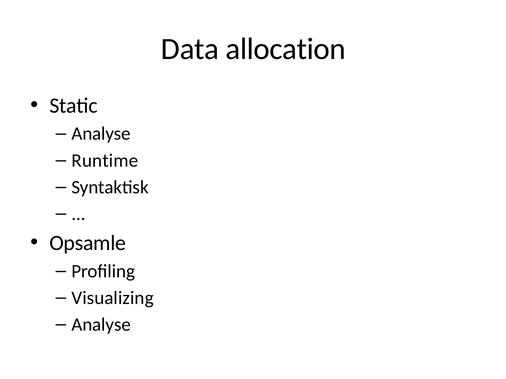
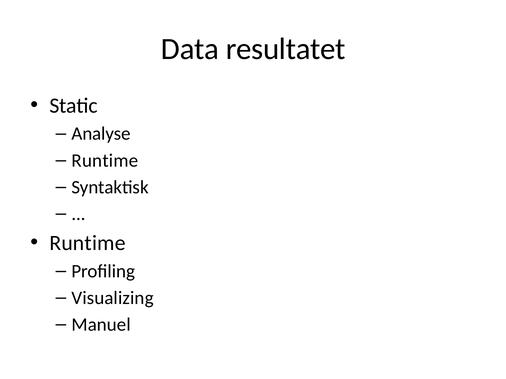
allocation: allocation -> resultatet (286, 49)
Opsamle: Opsamle -> Runtime (88, 243)
Analyse: Analyse -> Manuel (101, 325)
